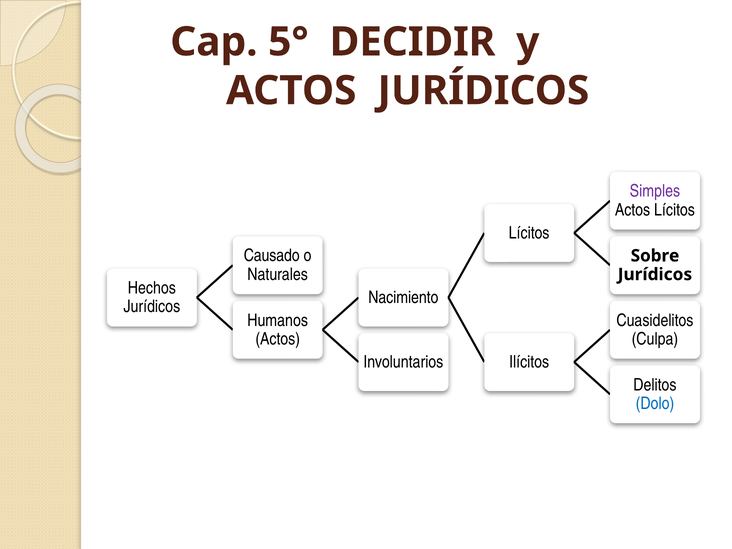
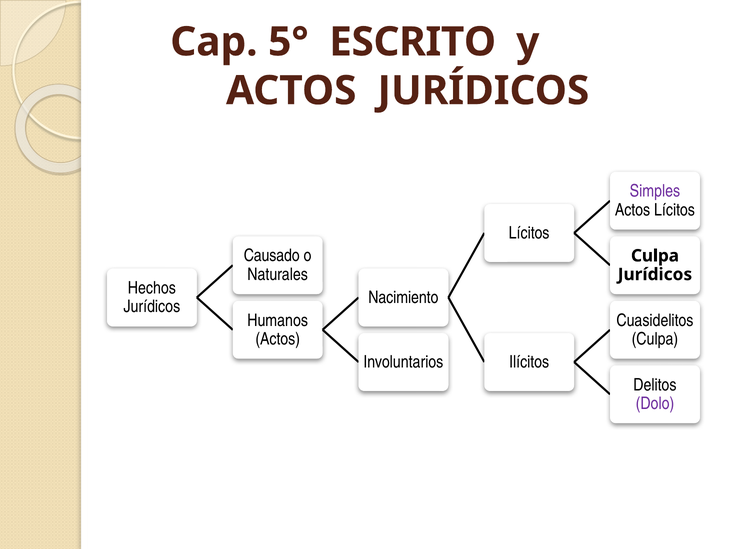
DECIDIR: DECIDIR -> ESCRITO (413, 42)
Sobre: Sobre -> Culpa (655, 256)
Dolo colour: blue -> purple (655, 404)
